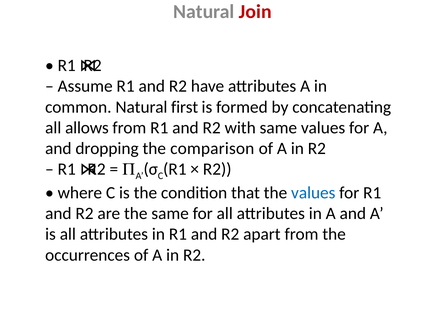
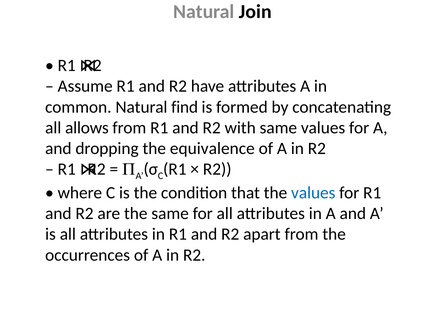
Join colour: red -> black (255, 12)
first: first -> find (185, 107)
comparison: comparison -> equivalence (212, 149)
